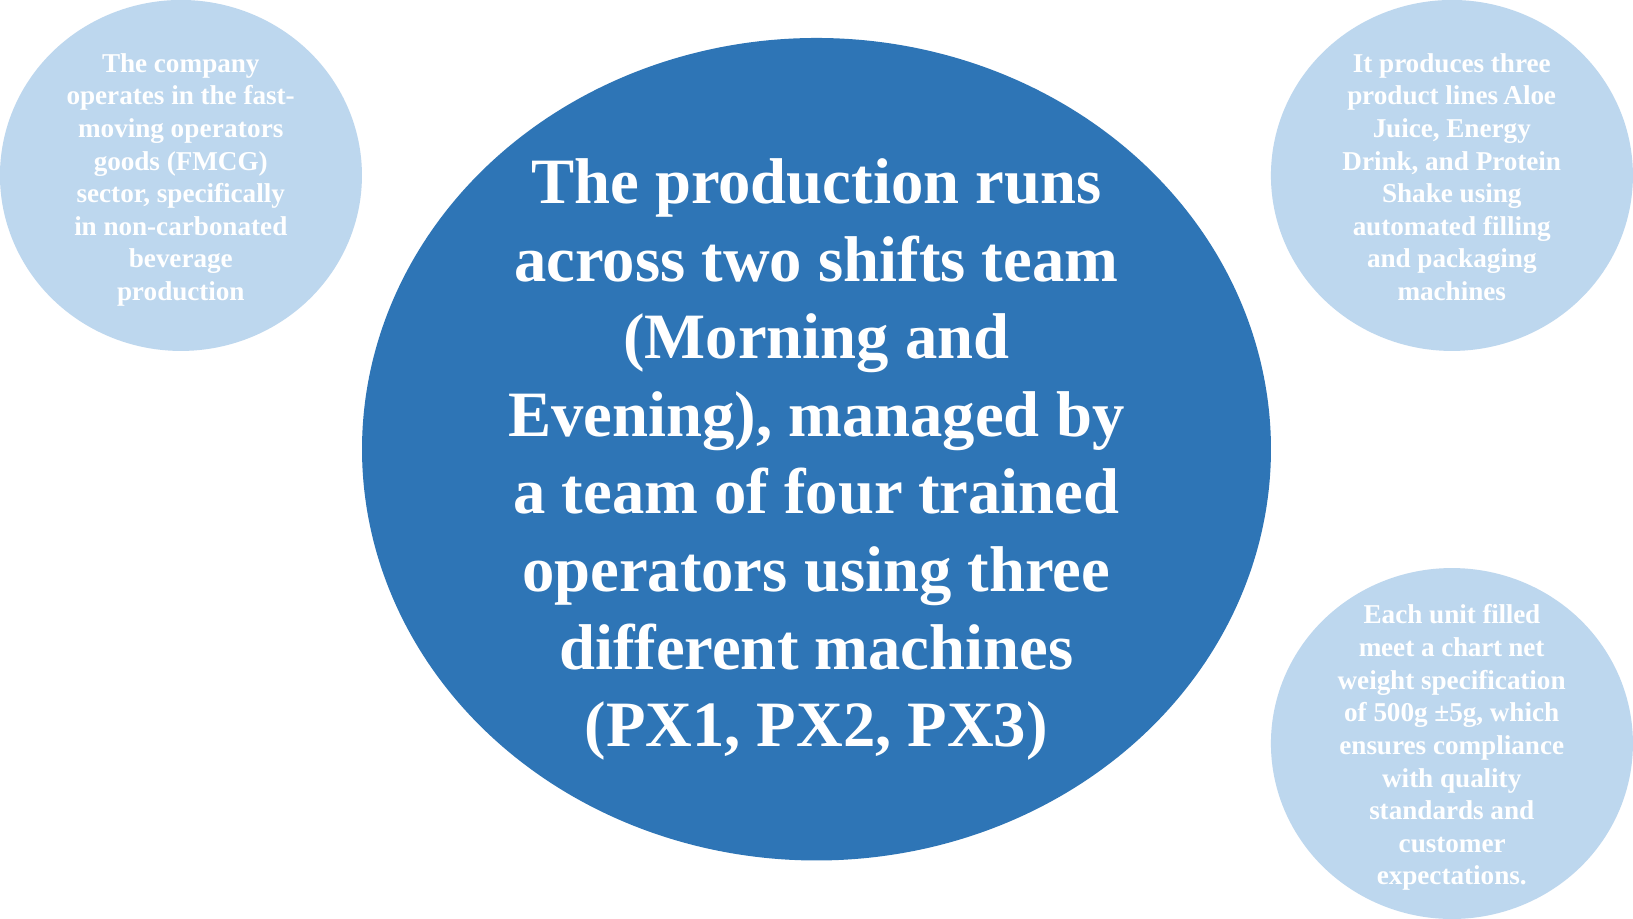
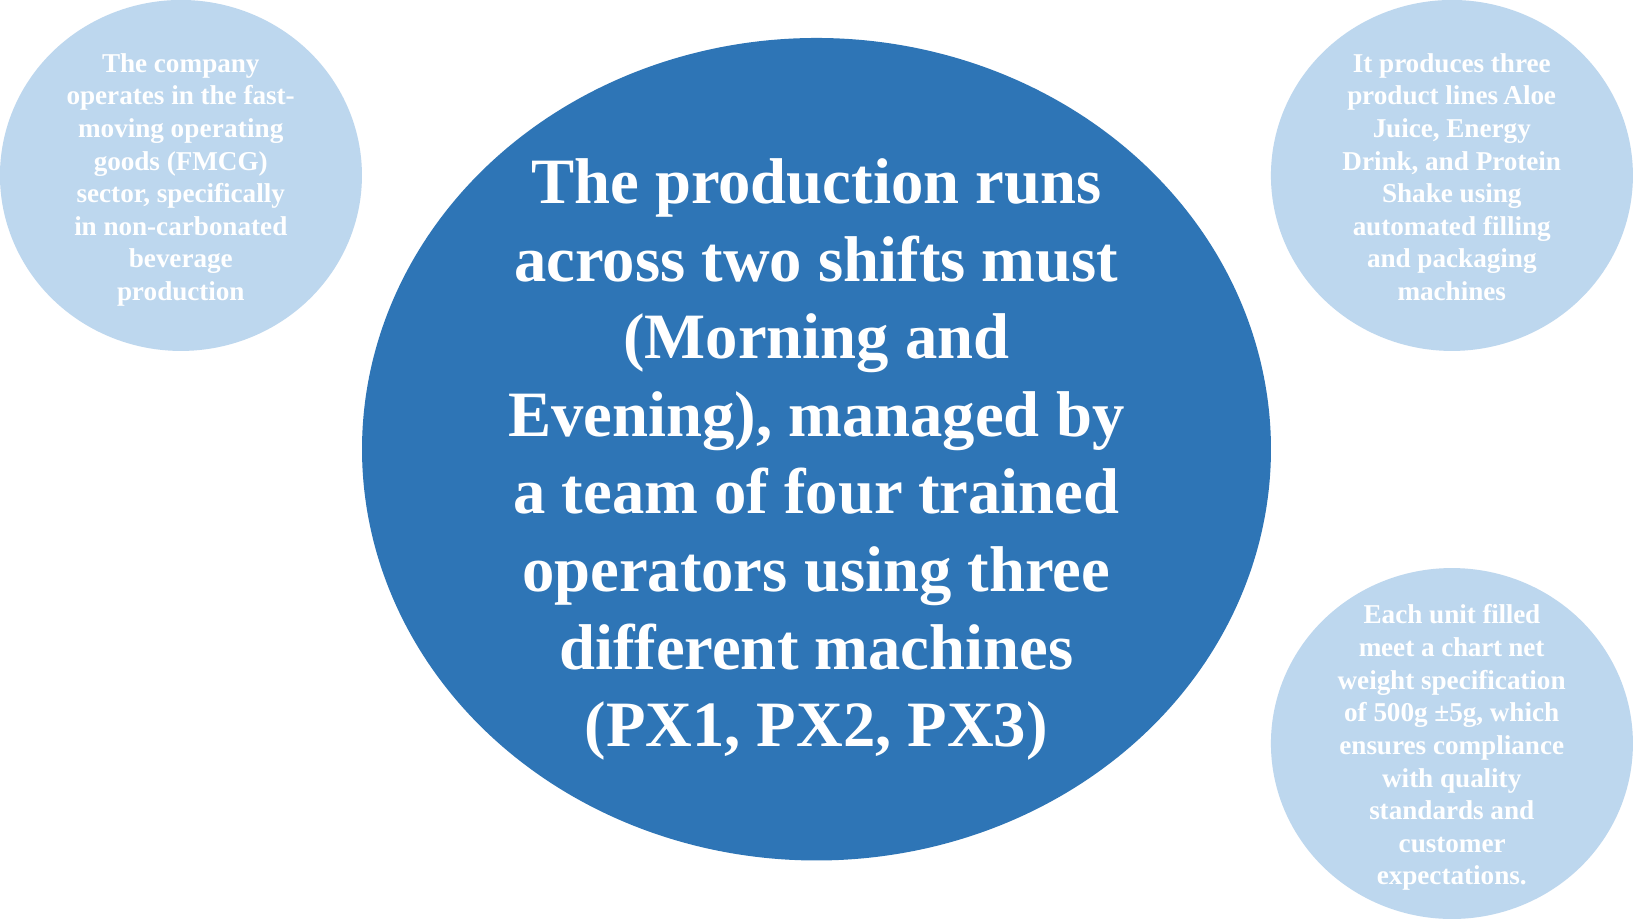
operators: operators -> operating (227, 128)
shifts team: team -> must (1050, 260)
